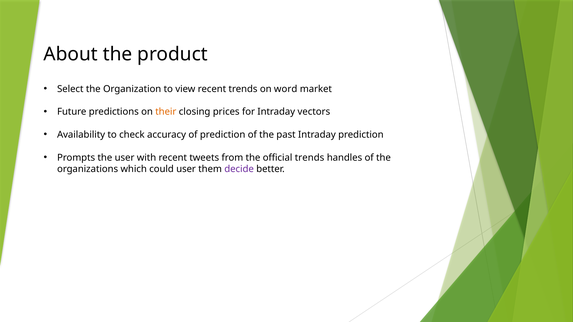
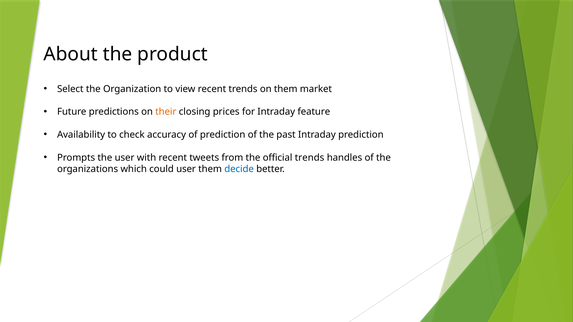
on word: word -> them (286, 89)
vectors: vectors -> feature (314, 112)
decide colour: purple -> blue (239, 169)
